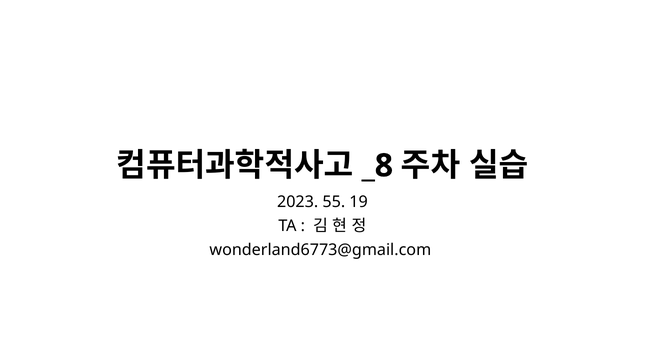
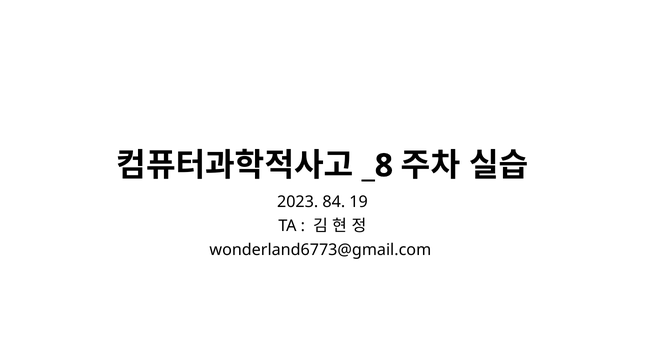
55: 55 -> 84 (334, 202)
